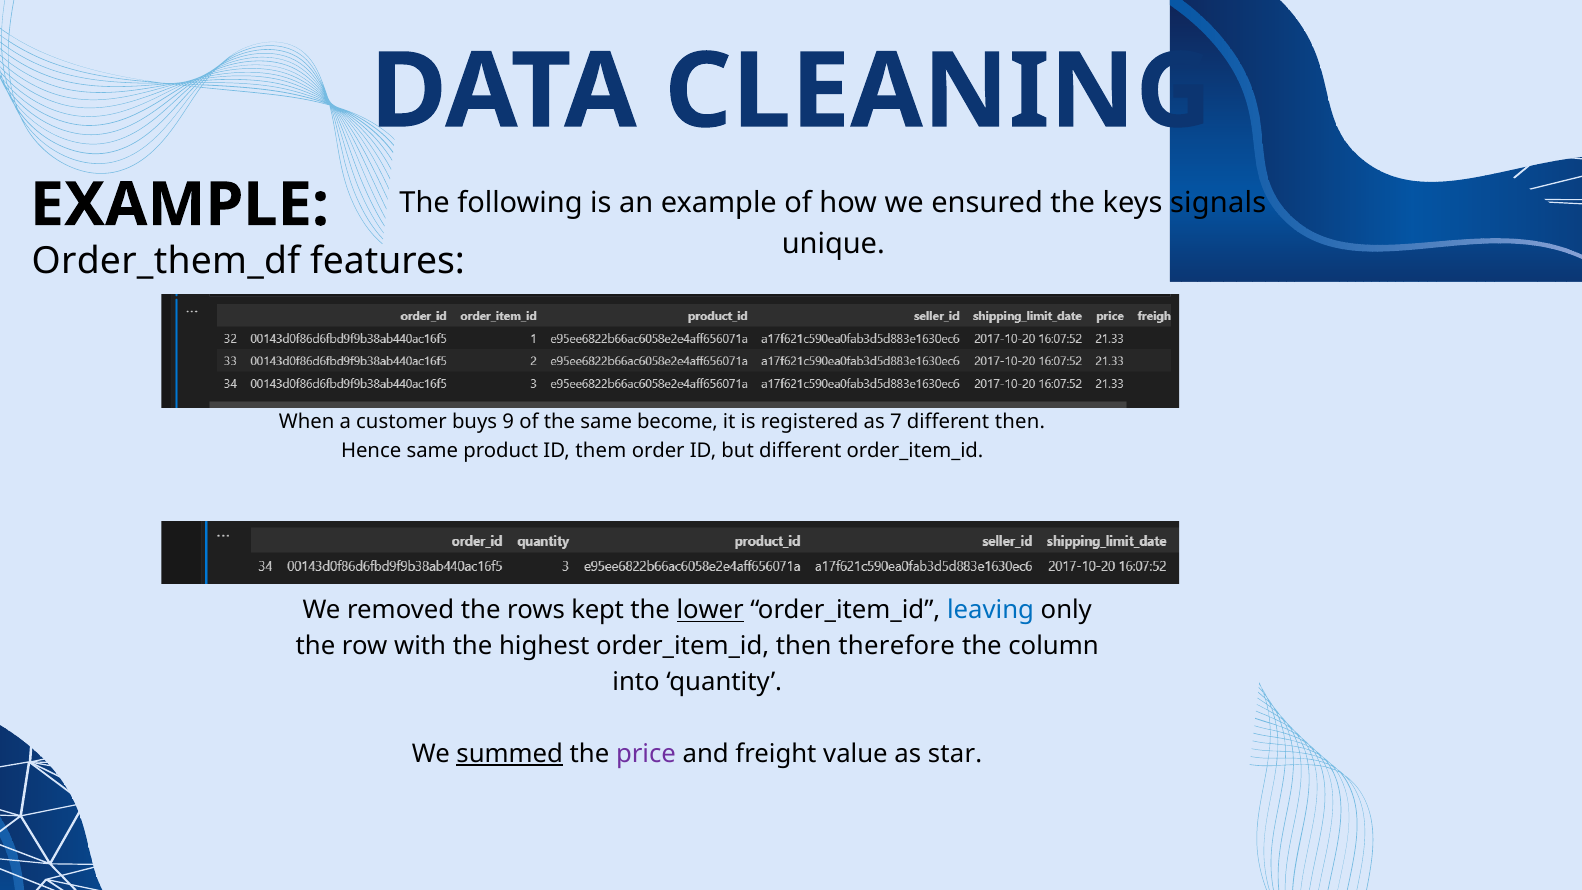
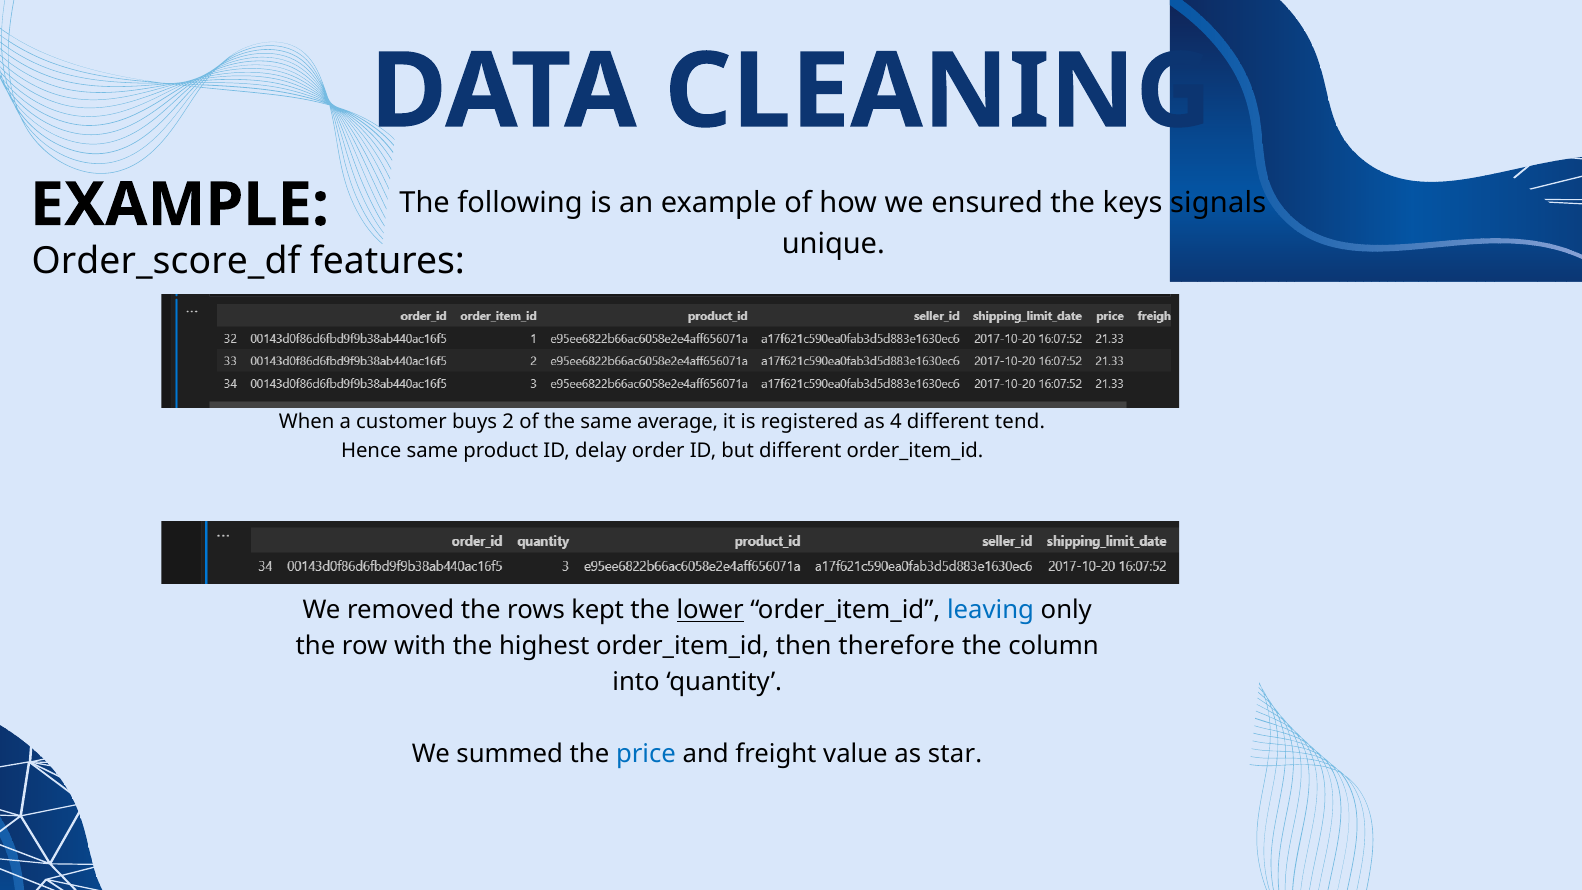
Order_them_df: Order_them_df -> Order_score_df (166, 261)
9: 9 -> 2 (508, 422)
become: become -> average (678, 422)
7: 7 -> 4 (896, 422)
different then: then -> tend (1020, 422)
them: them -> delay (601, 450)
summed underline: present -> none (510, 754)
price colour: purple -> blue (646, 754)
